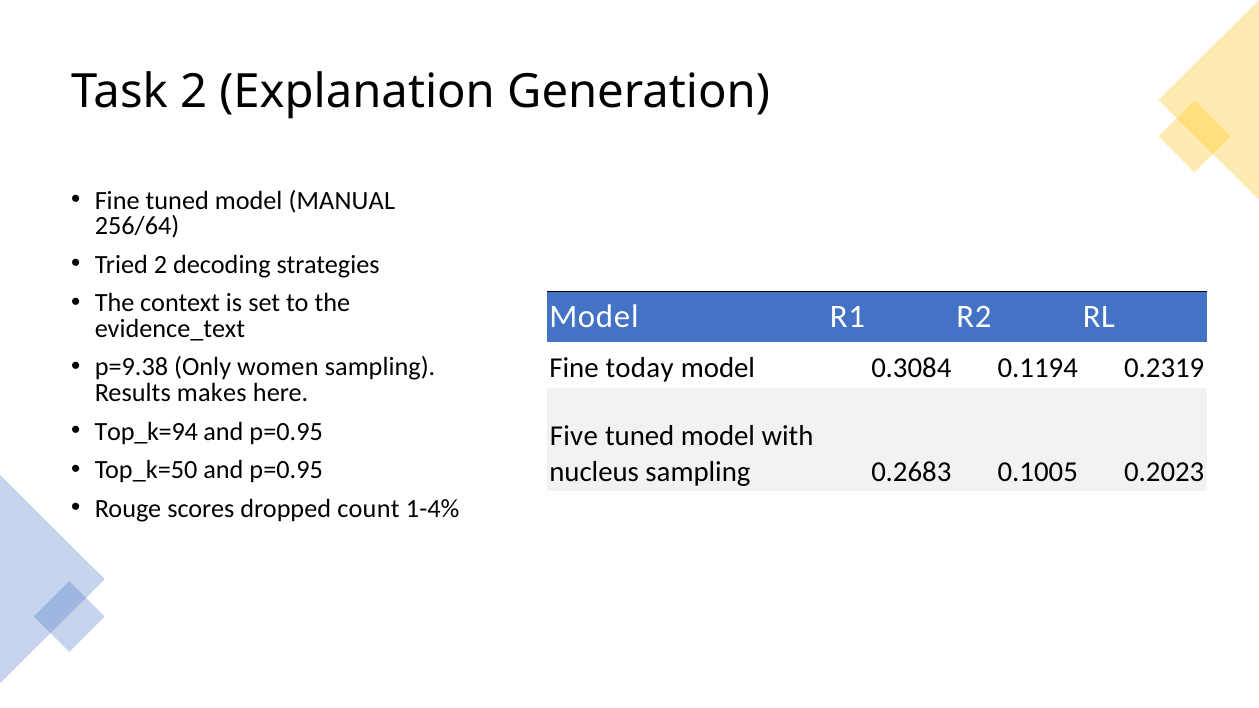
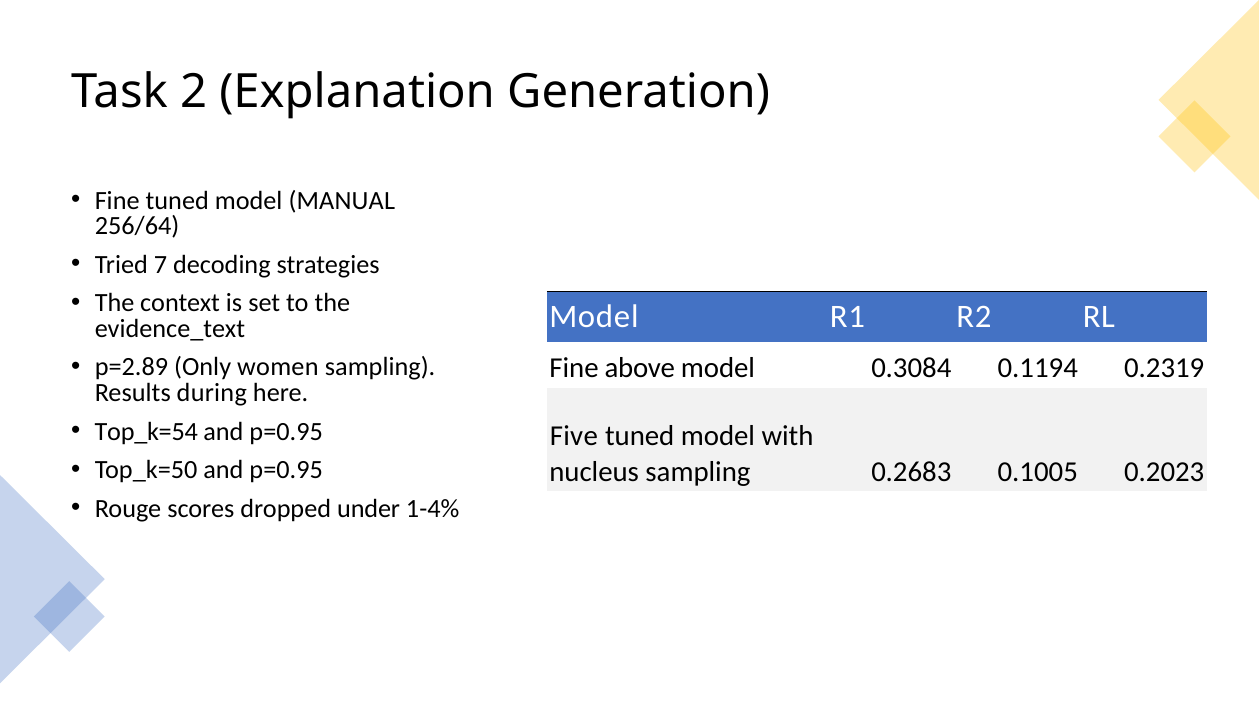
Tried 2: 2 -> 7 (161, 265)
p=9.38: p=9.38 -> p=2.89 (131, 367)
today: today -> above (640, 368)
makes: makes -> during (212, 393)
Top_k=94: Top_k=94 -> Top_k=54 (146, 432)
count: count -> under (369, 509)
